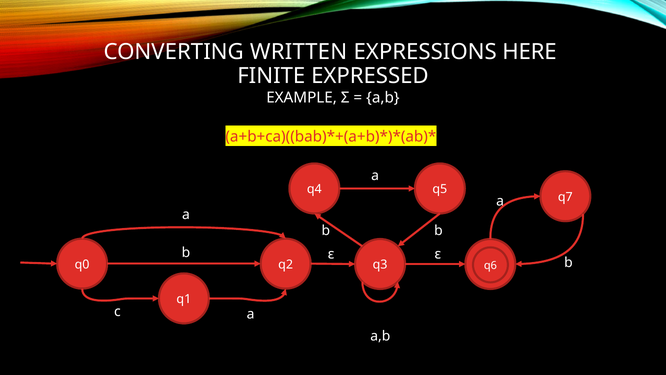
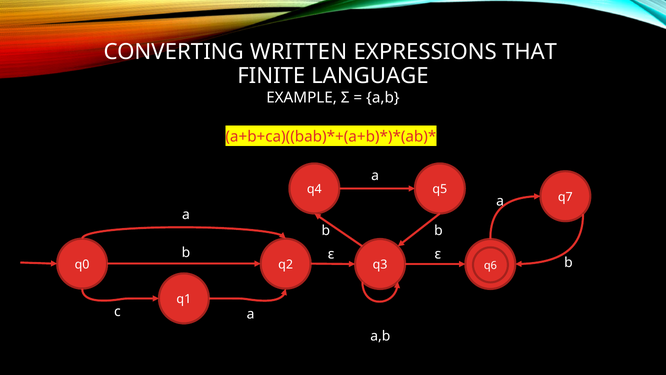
HERE: HERE -> THAT (530, 52)
EXPRESSED: EXPRESSED -> LANGUAGE (370, 76)
